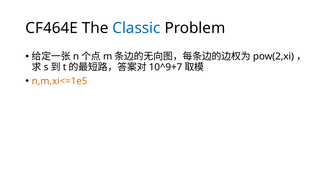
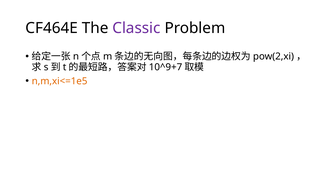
Classic colour: blue -> purple (136, 28)
